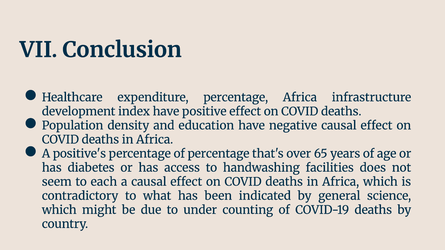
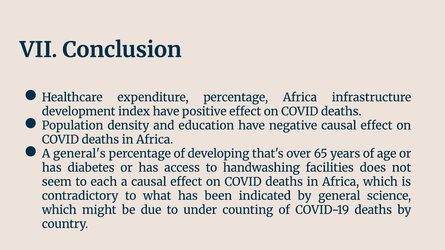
positive's: positive's -> general's (79, 154)
of percentage: percentage -> developing (219, 154)
